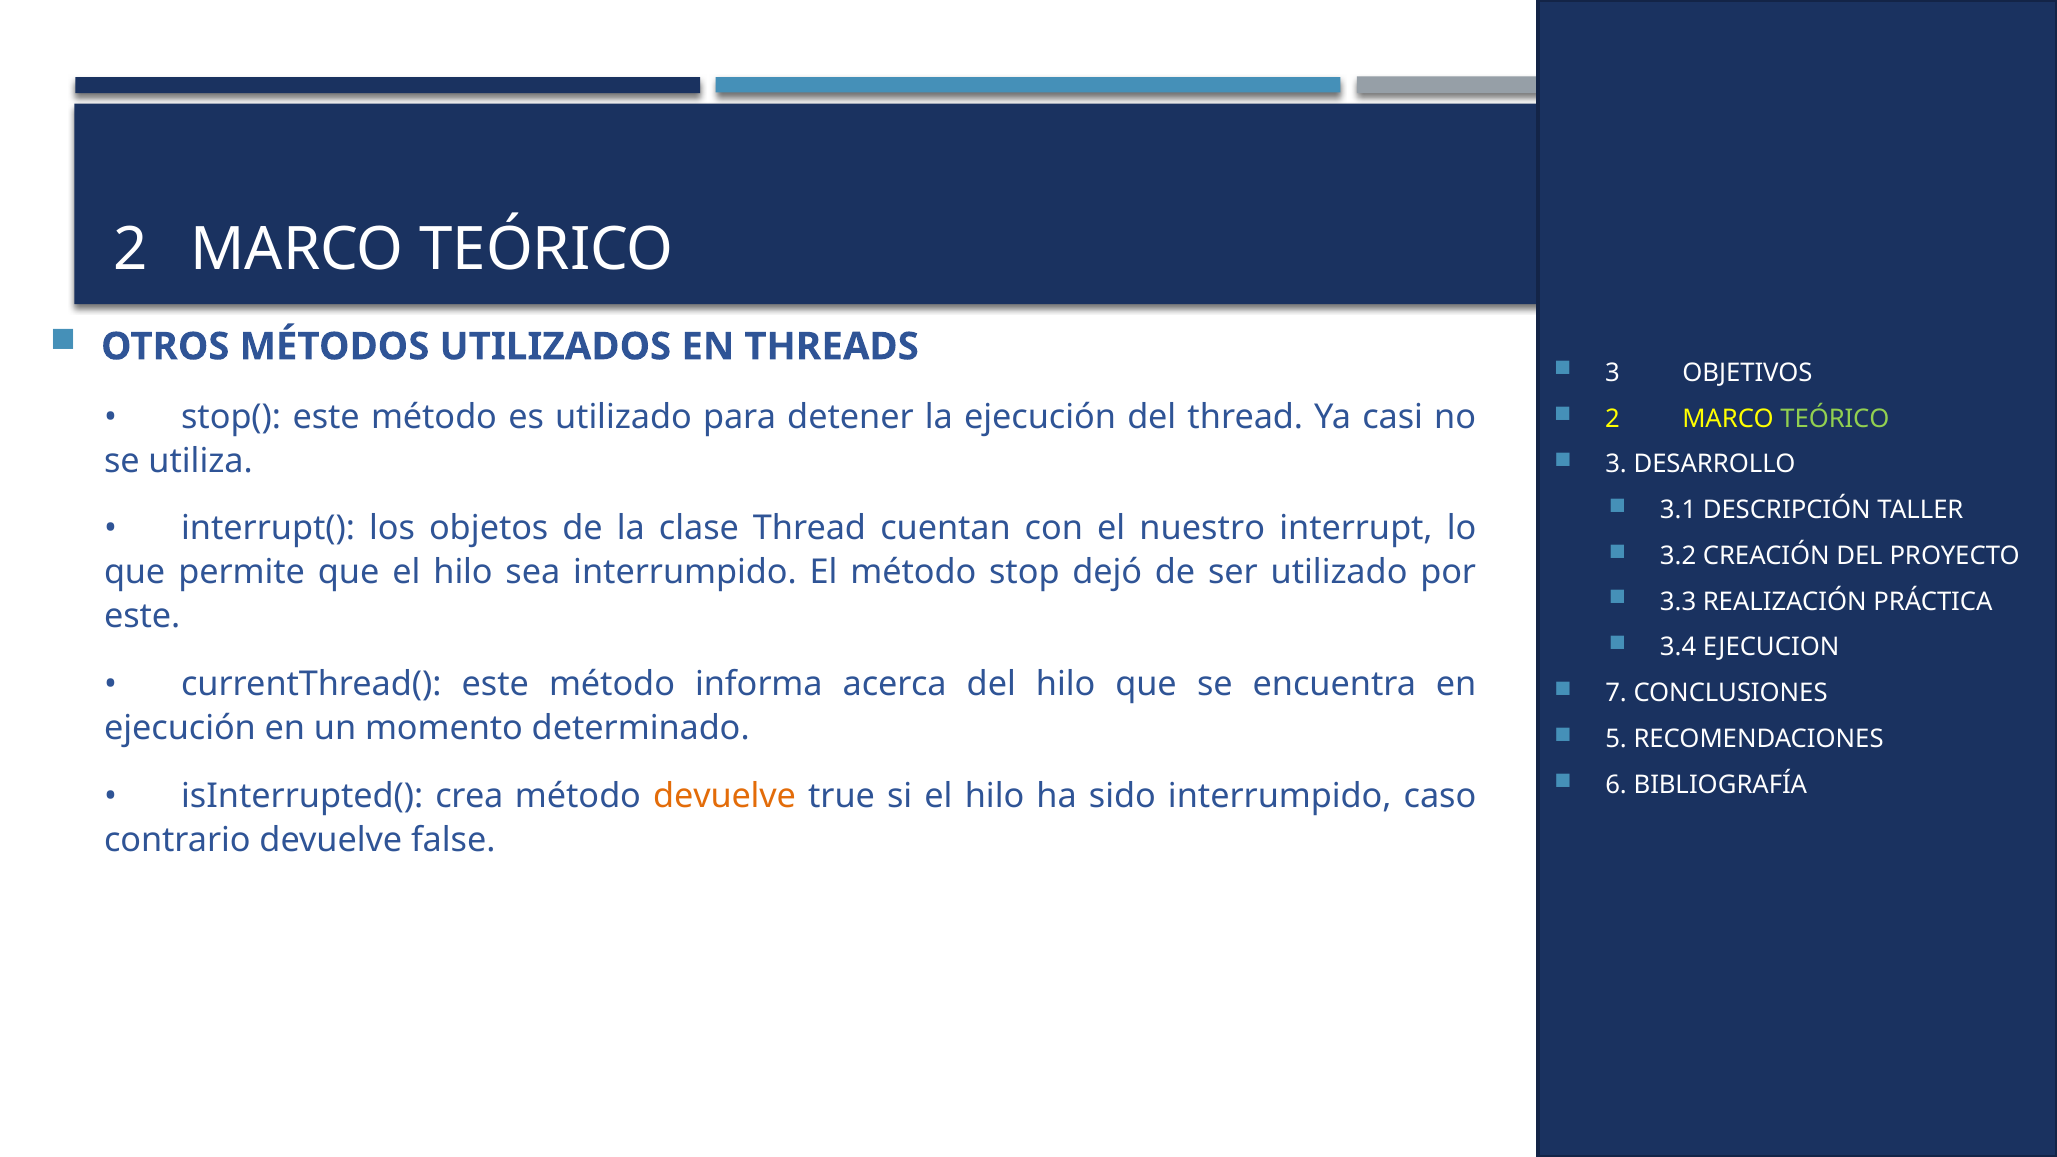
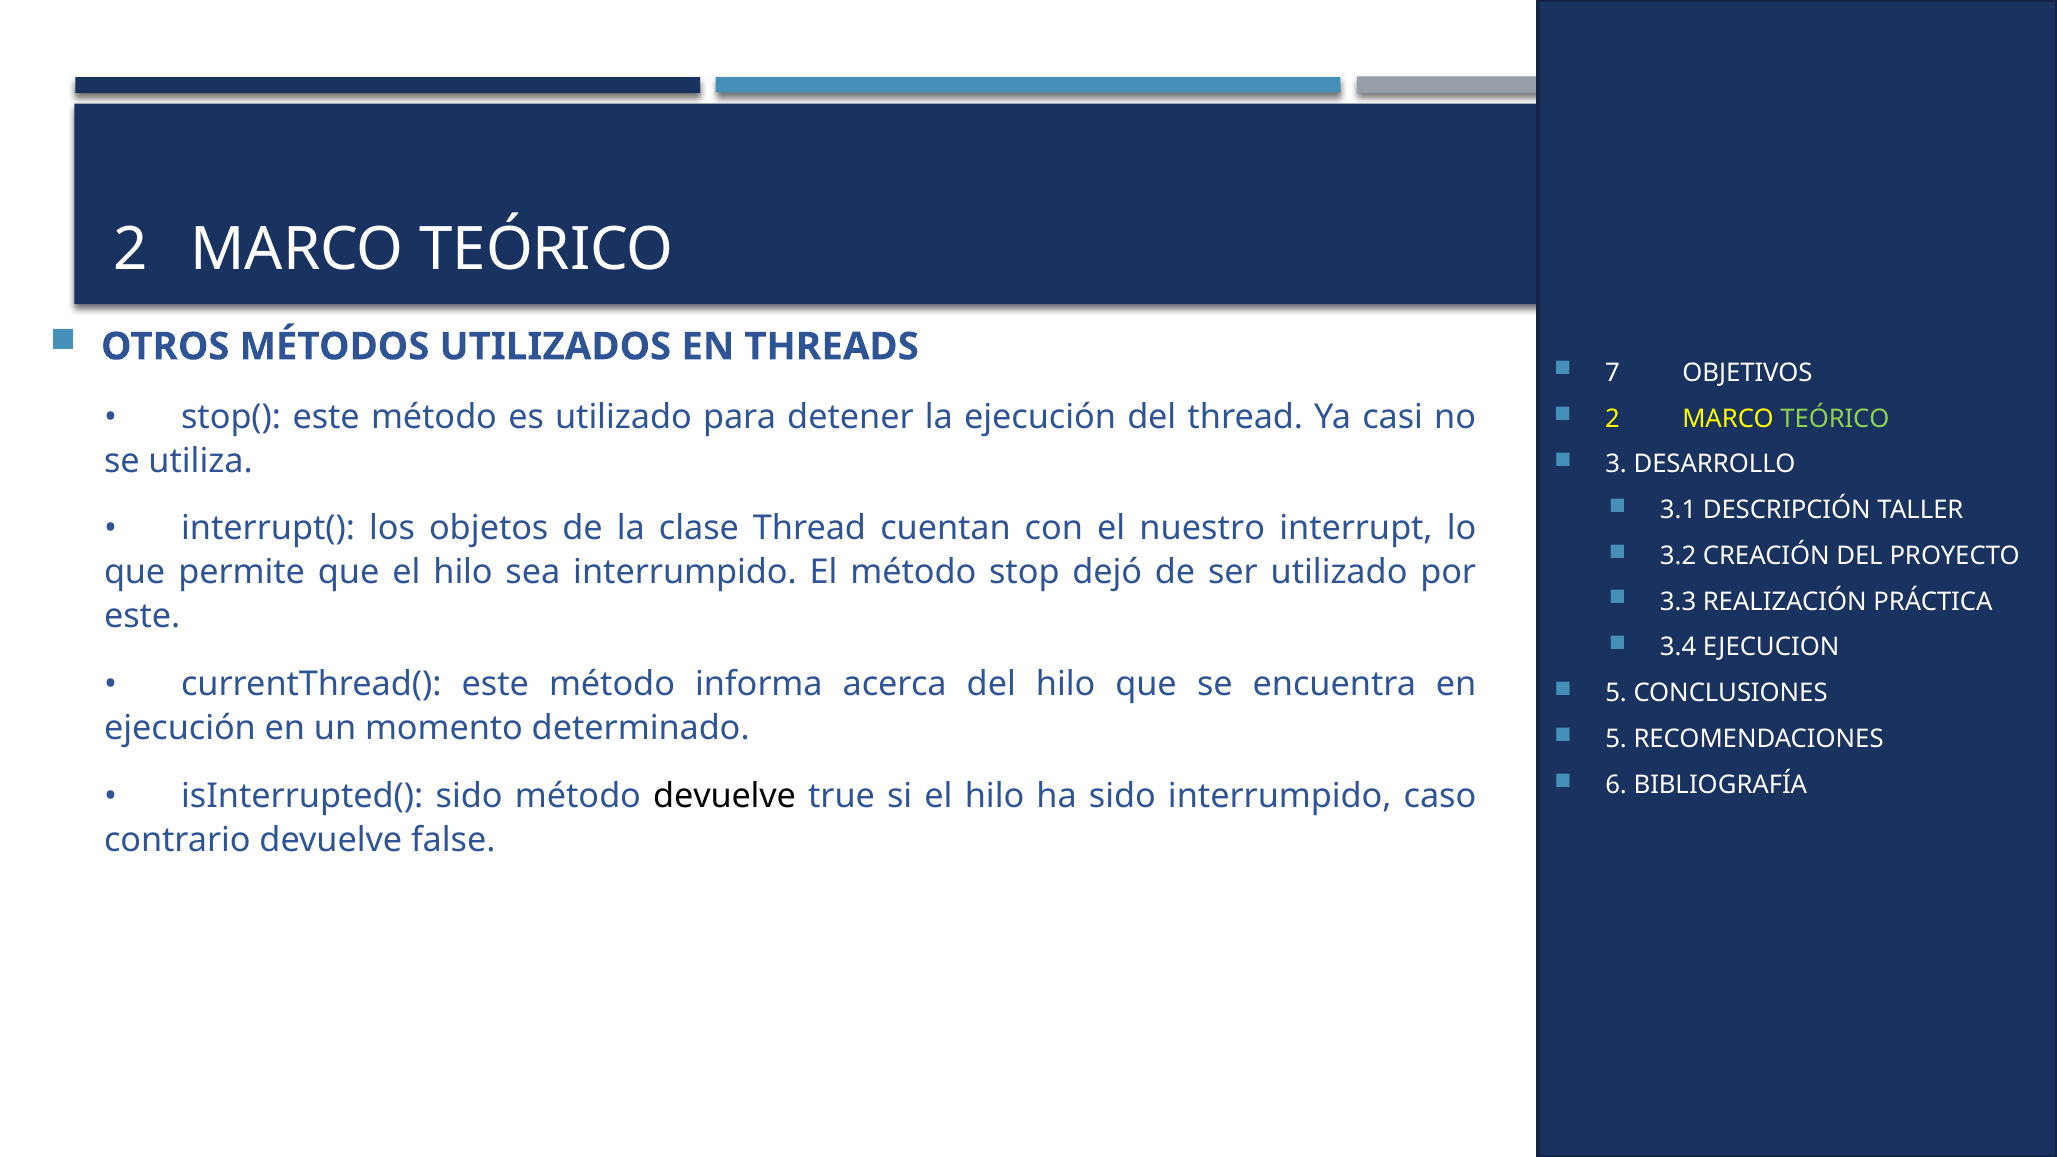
3: 3 -> 7 (1613, 373)
7: 7 -> 5 (1616, 693)
isInterrupted( crea: crea -> sido (469, 796)
devuelve colour: orange -> black (725, 796)
